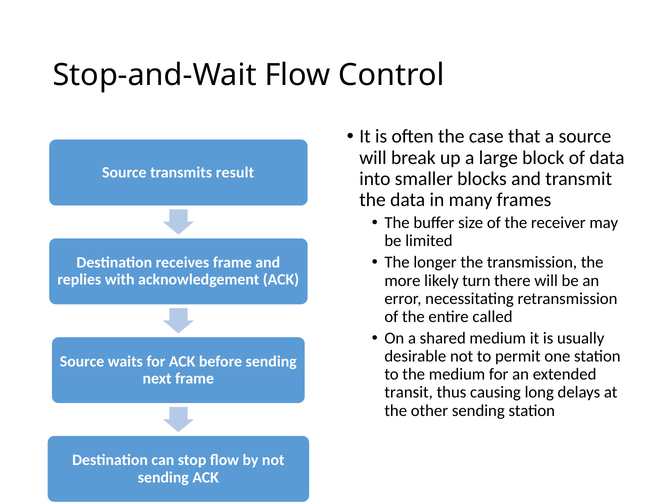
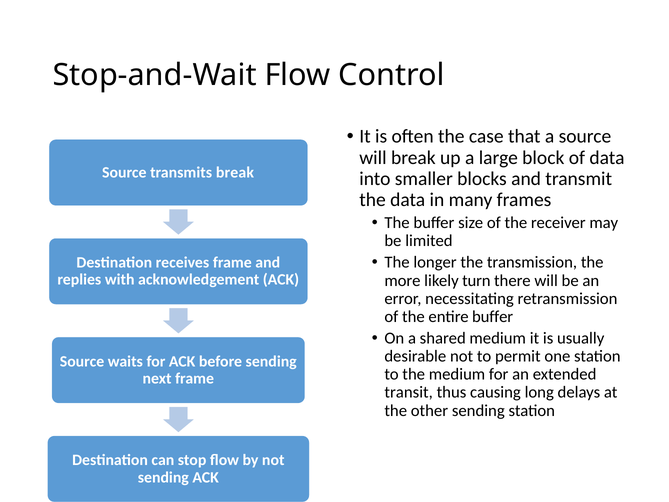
result: result -> break (235, 172)
entire called: called -> buffer (493, 317)
